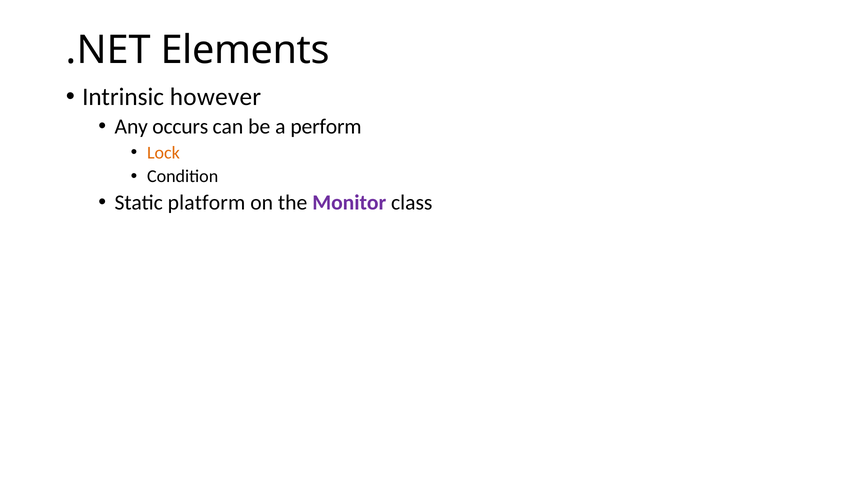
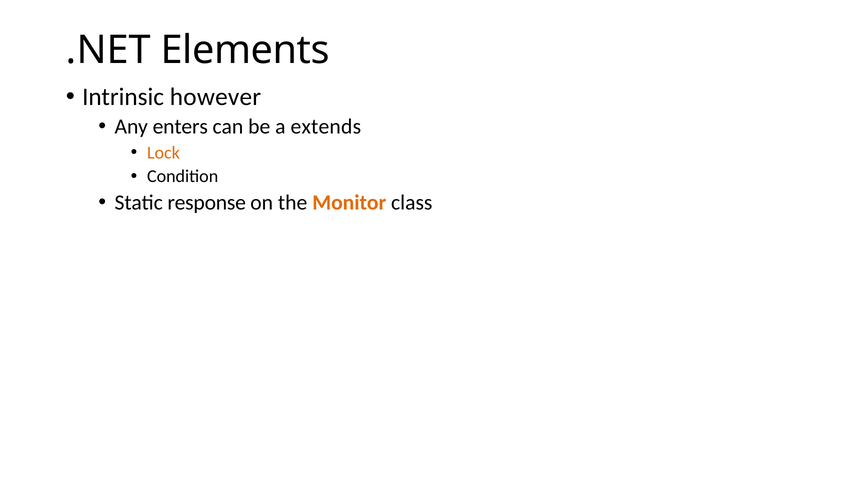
occurs: occurs -> enters (180, 127)
perform: perform -> extends (326, 127)
platform: platform -> response (207, 203)
Monitor colour: purple -> orange (349, 203)
